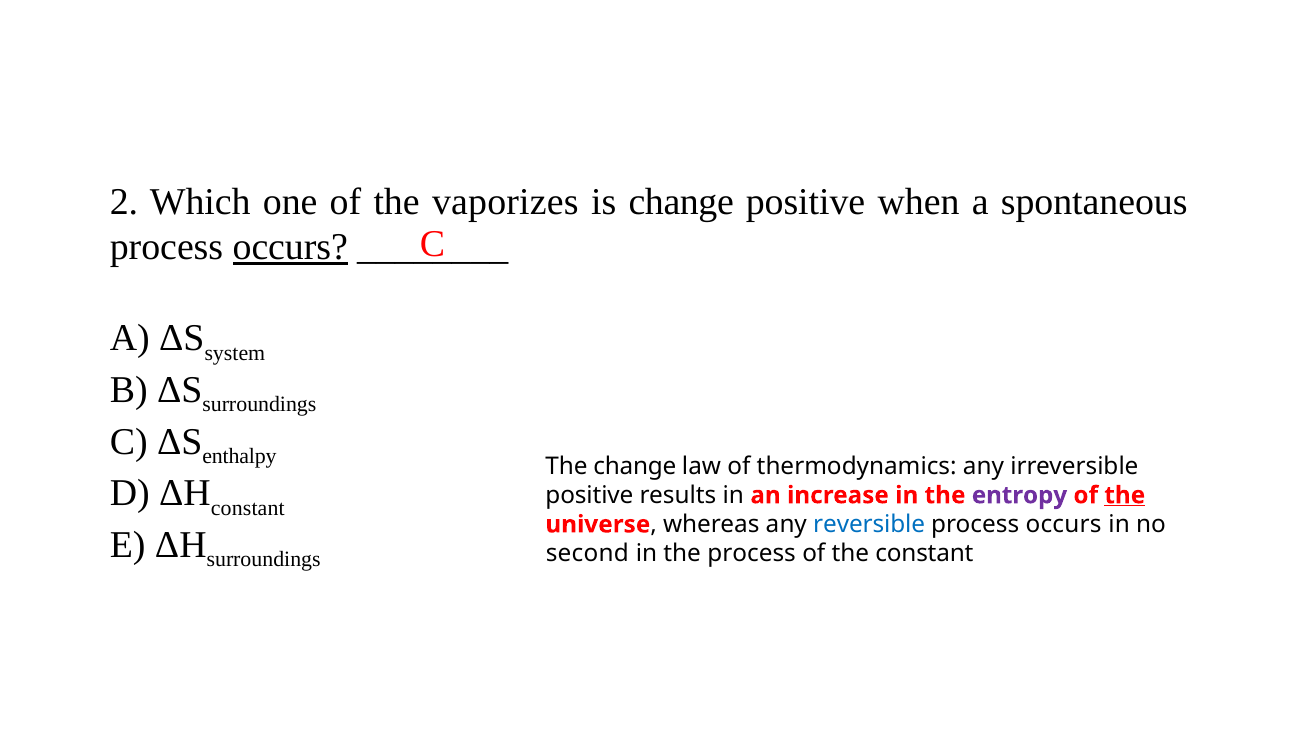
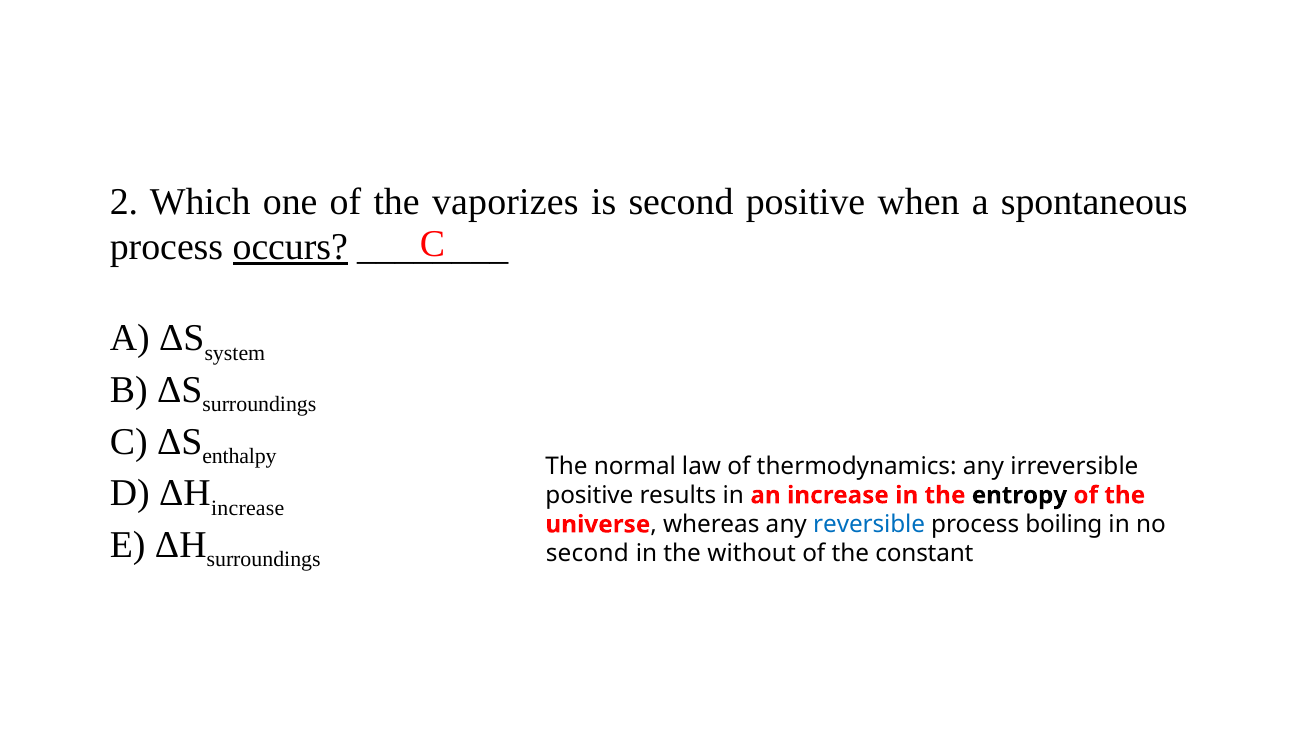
is change: change -> second (681, 202)
The change: change -> normal (635, 466)
constant: constant -> increase (248, 508)
entropy colour: purple -> black (1019, 495)
the underline: present -> none (1125, 495)
occurs: occurs -> boiling (1064, 525)
the process: process -> without (752, 554)
